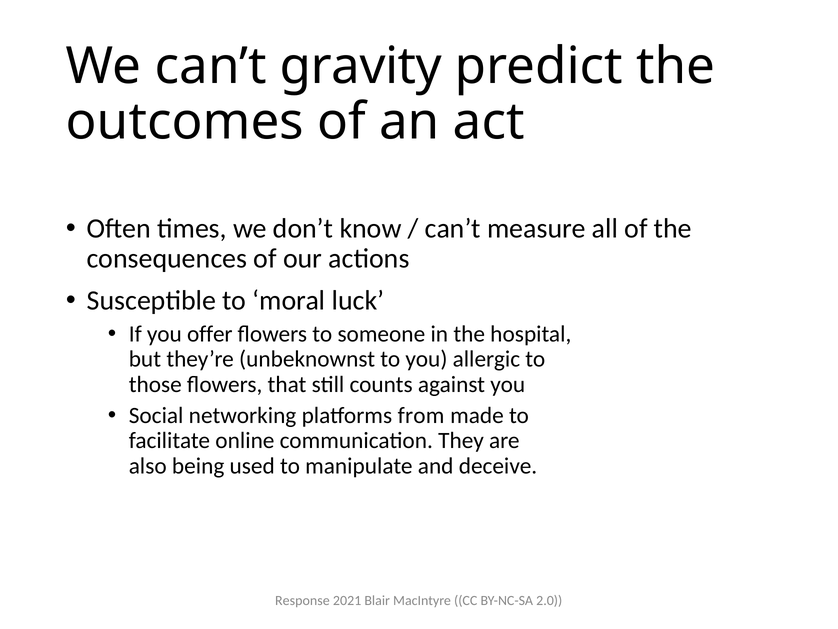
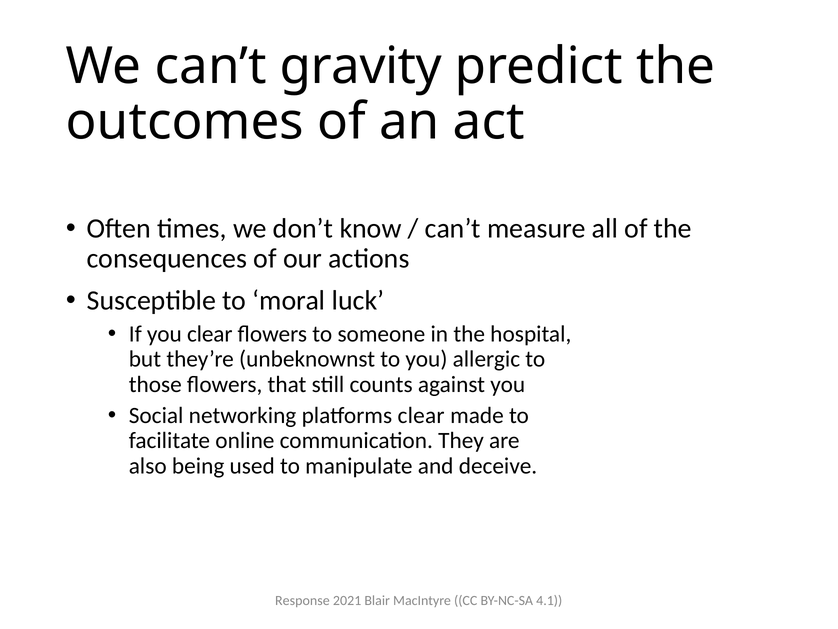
you offer: offer -> clear (210, 334)
platforms from: from -> clear (421, 415)
2.0: 2.0 -> 4.1 (549, 600)
